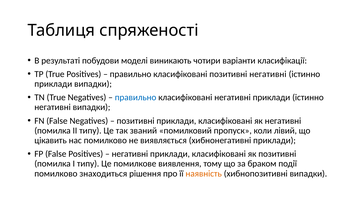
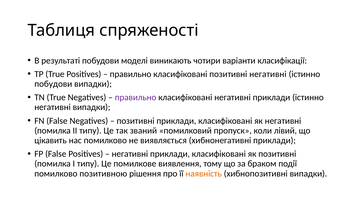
приклади: приклади -> побудови (53, 84)
правильно colour: blue -> purple (136, 97)
знаходиться: знаходиться -> позитивною (103, 173)
